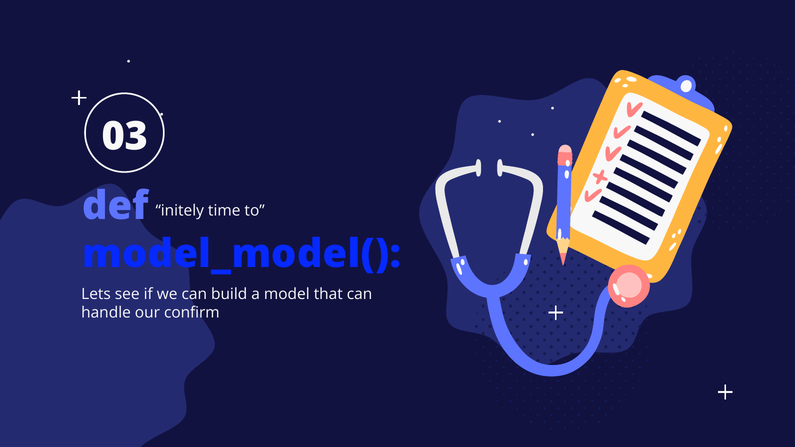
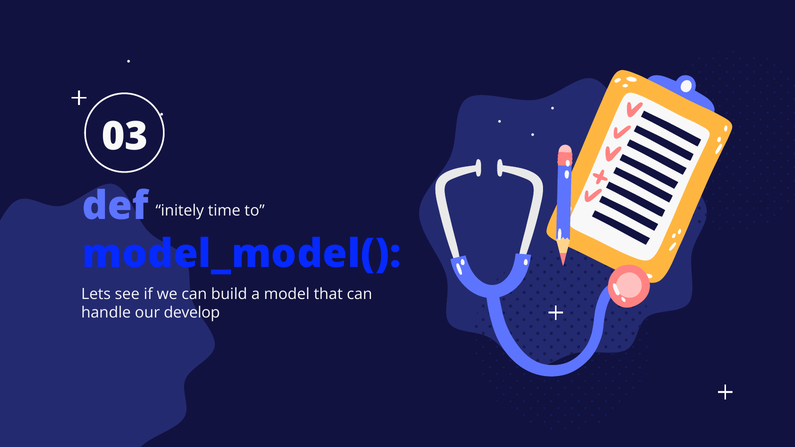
confirm: confirm -> develop (192, 313)
